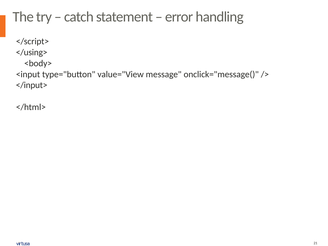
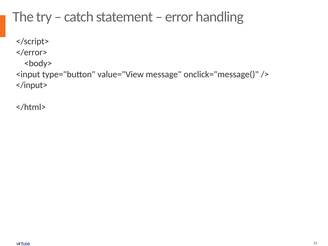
</using>: </using> -> </error> (32, 52)
